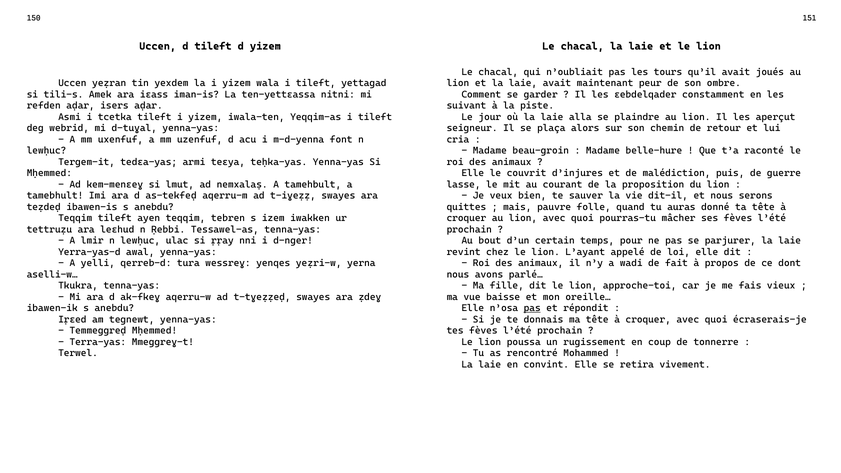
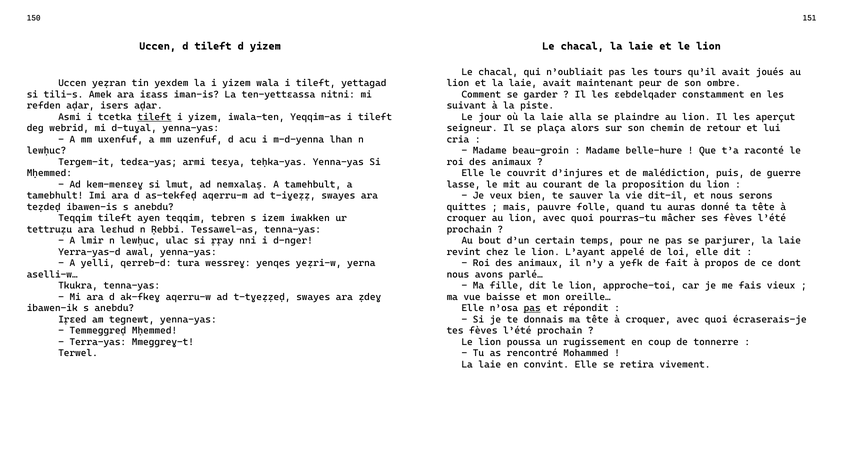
tileft underline: none -> present (154, 117)
font: font -> lhan (341, 139)
wadi: wadi -> yefk (631, 263)
